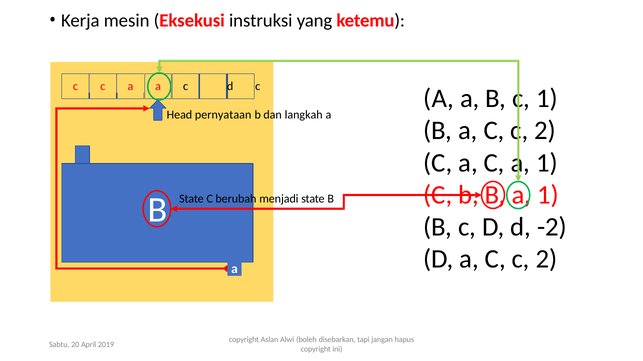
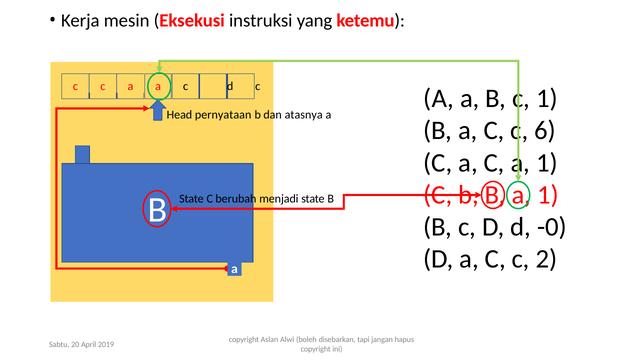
langkah: langkah -> atasnya (304, 115)
2: 2 -> 6 (545, 131)
-2: -2 -> -0 (552, 227)
